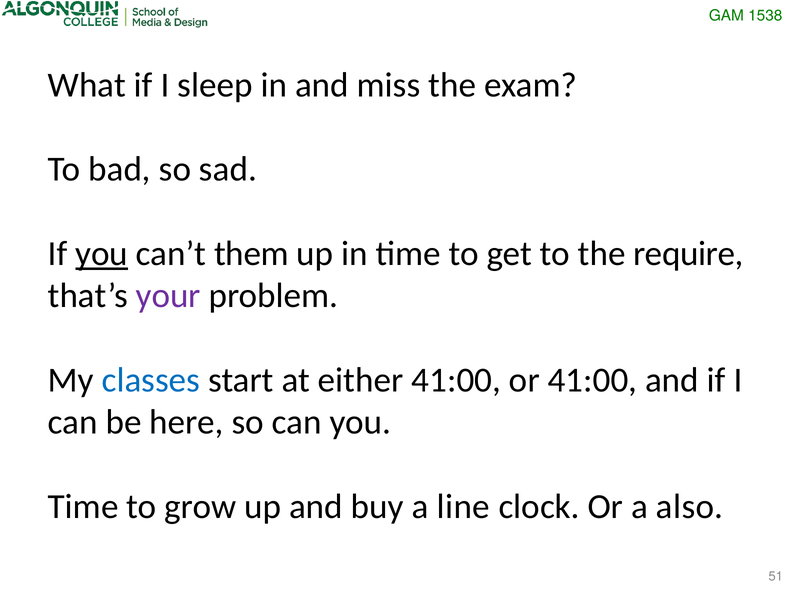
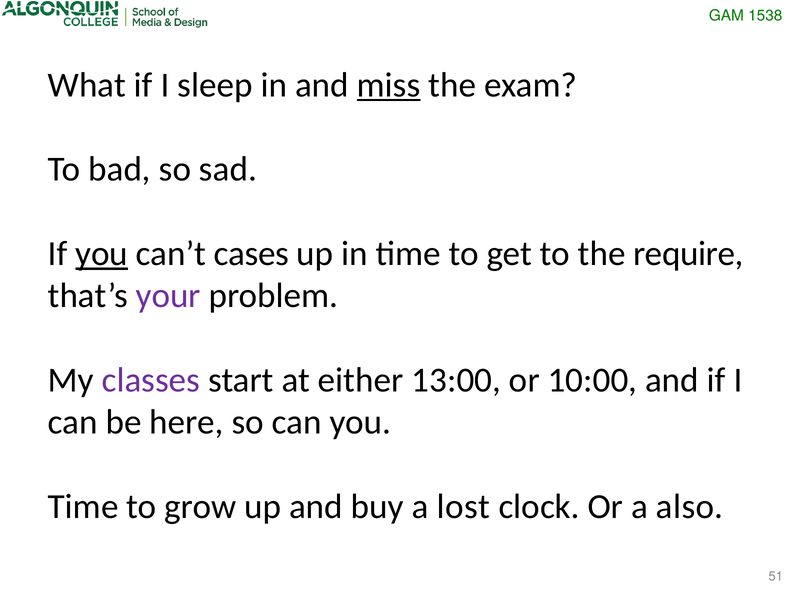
miss underline: none -> present (389, 85)
them: them -> cases (251, 254)
classes colour: blue -> purple (151, 380)
either 41:00: 41:00 -> 13:00 (456, 380)
or 41:00: 41:00 -> 10:00 (592, 380)
line: line -> lost (463, 507)
